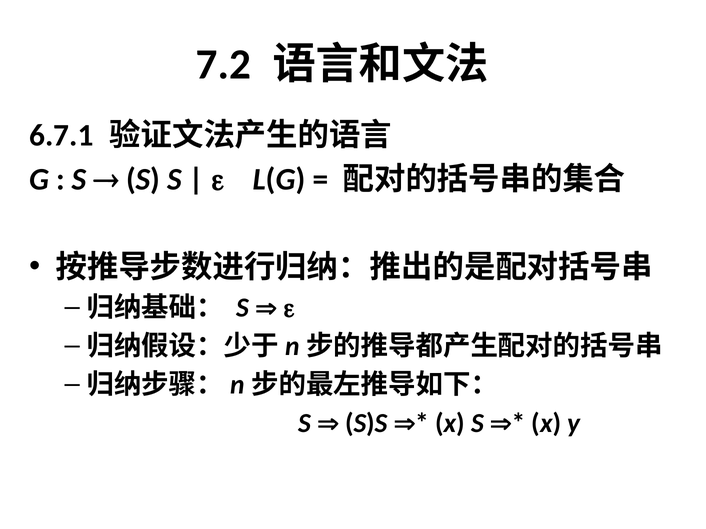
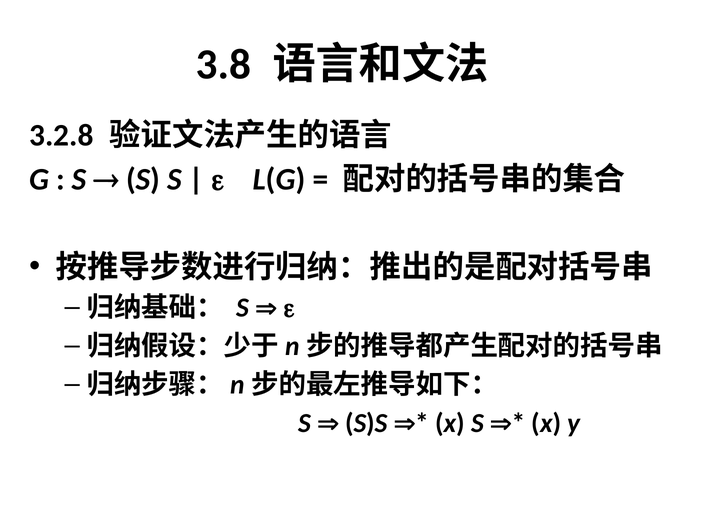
7.2: 7.2 -> 3.8 (223, 65)
6.7.1: 6.7.1 -> 3.2.8 (61, 136)
